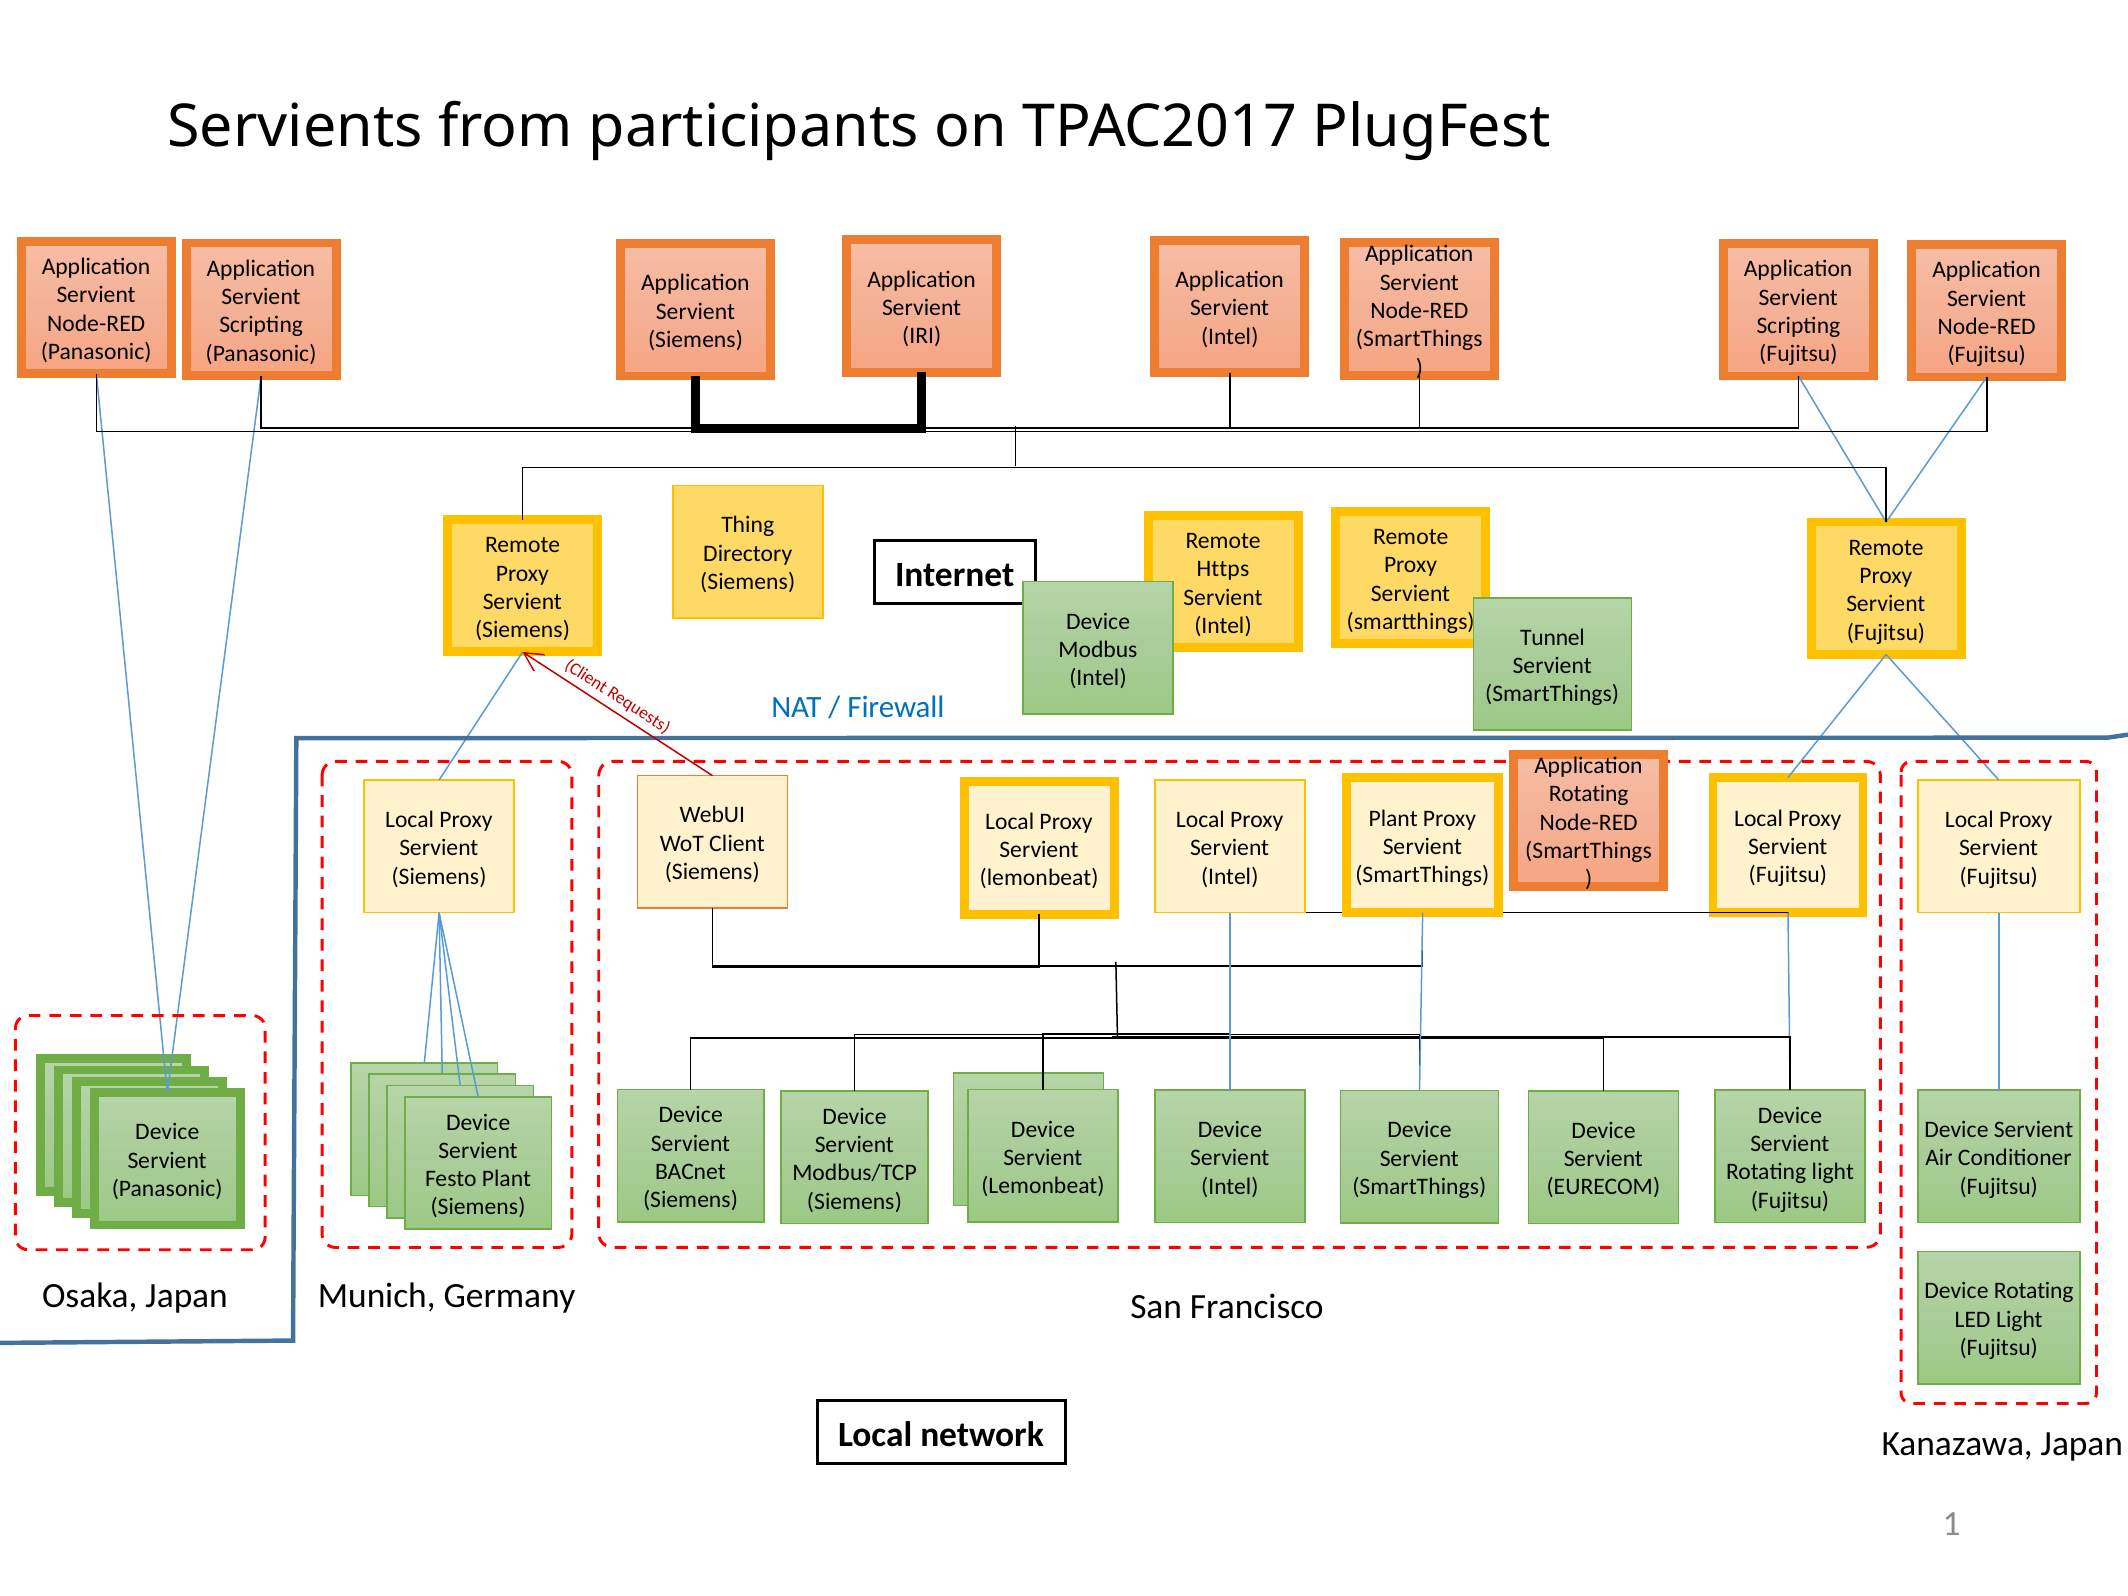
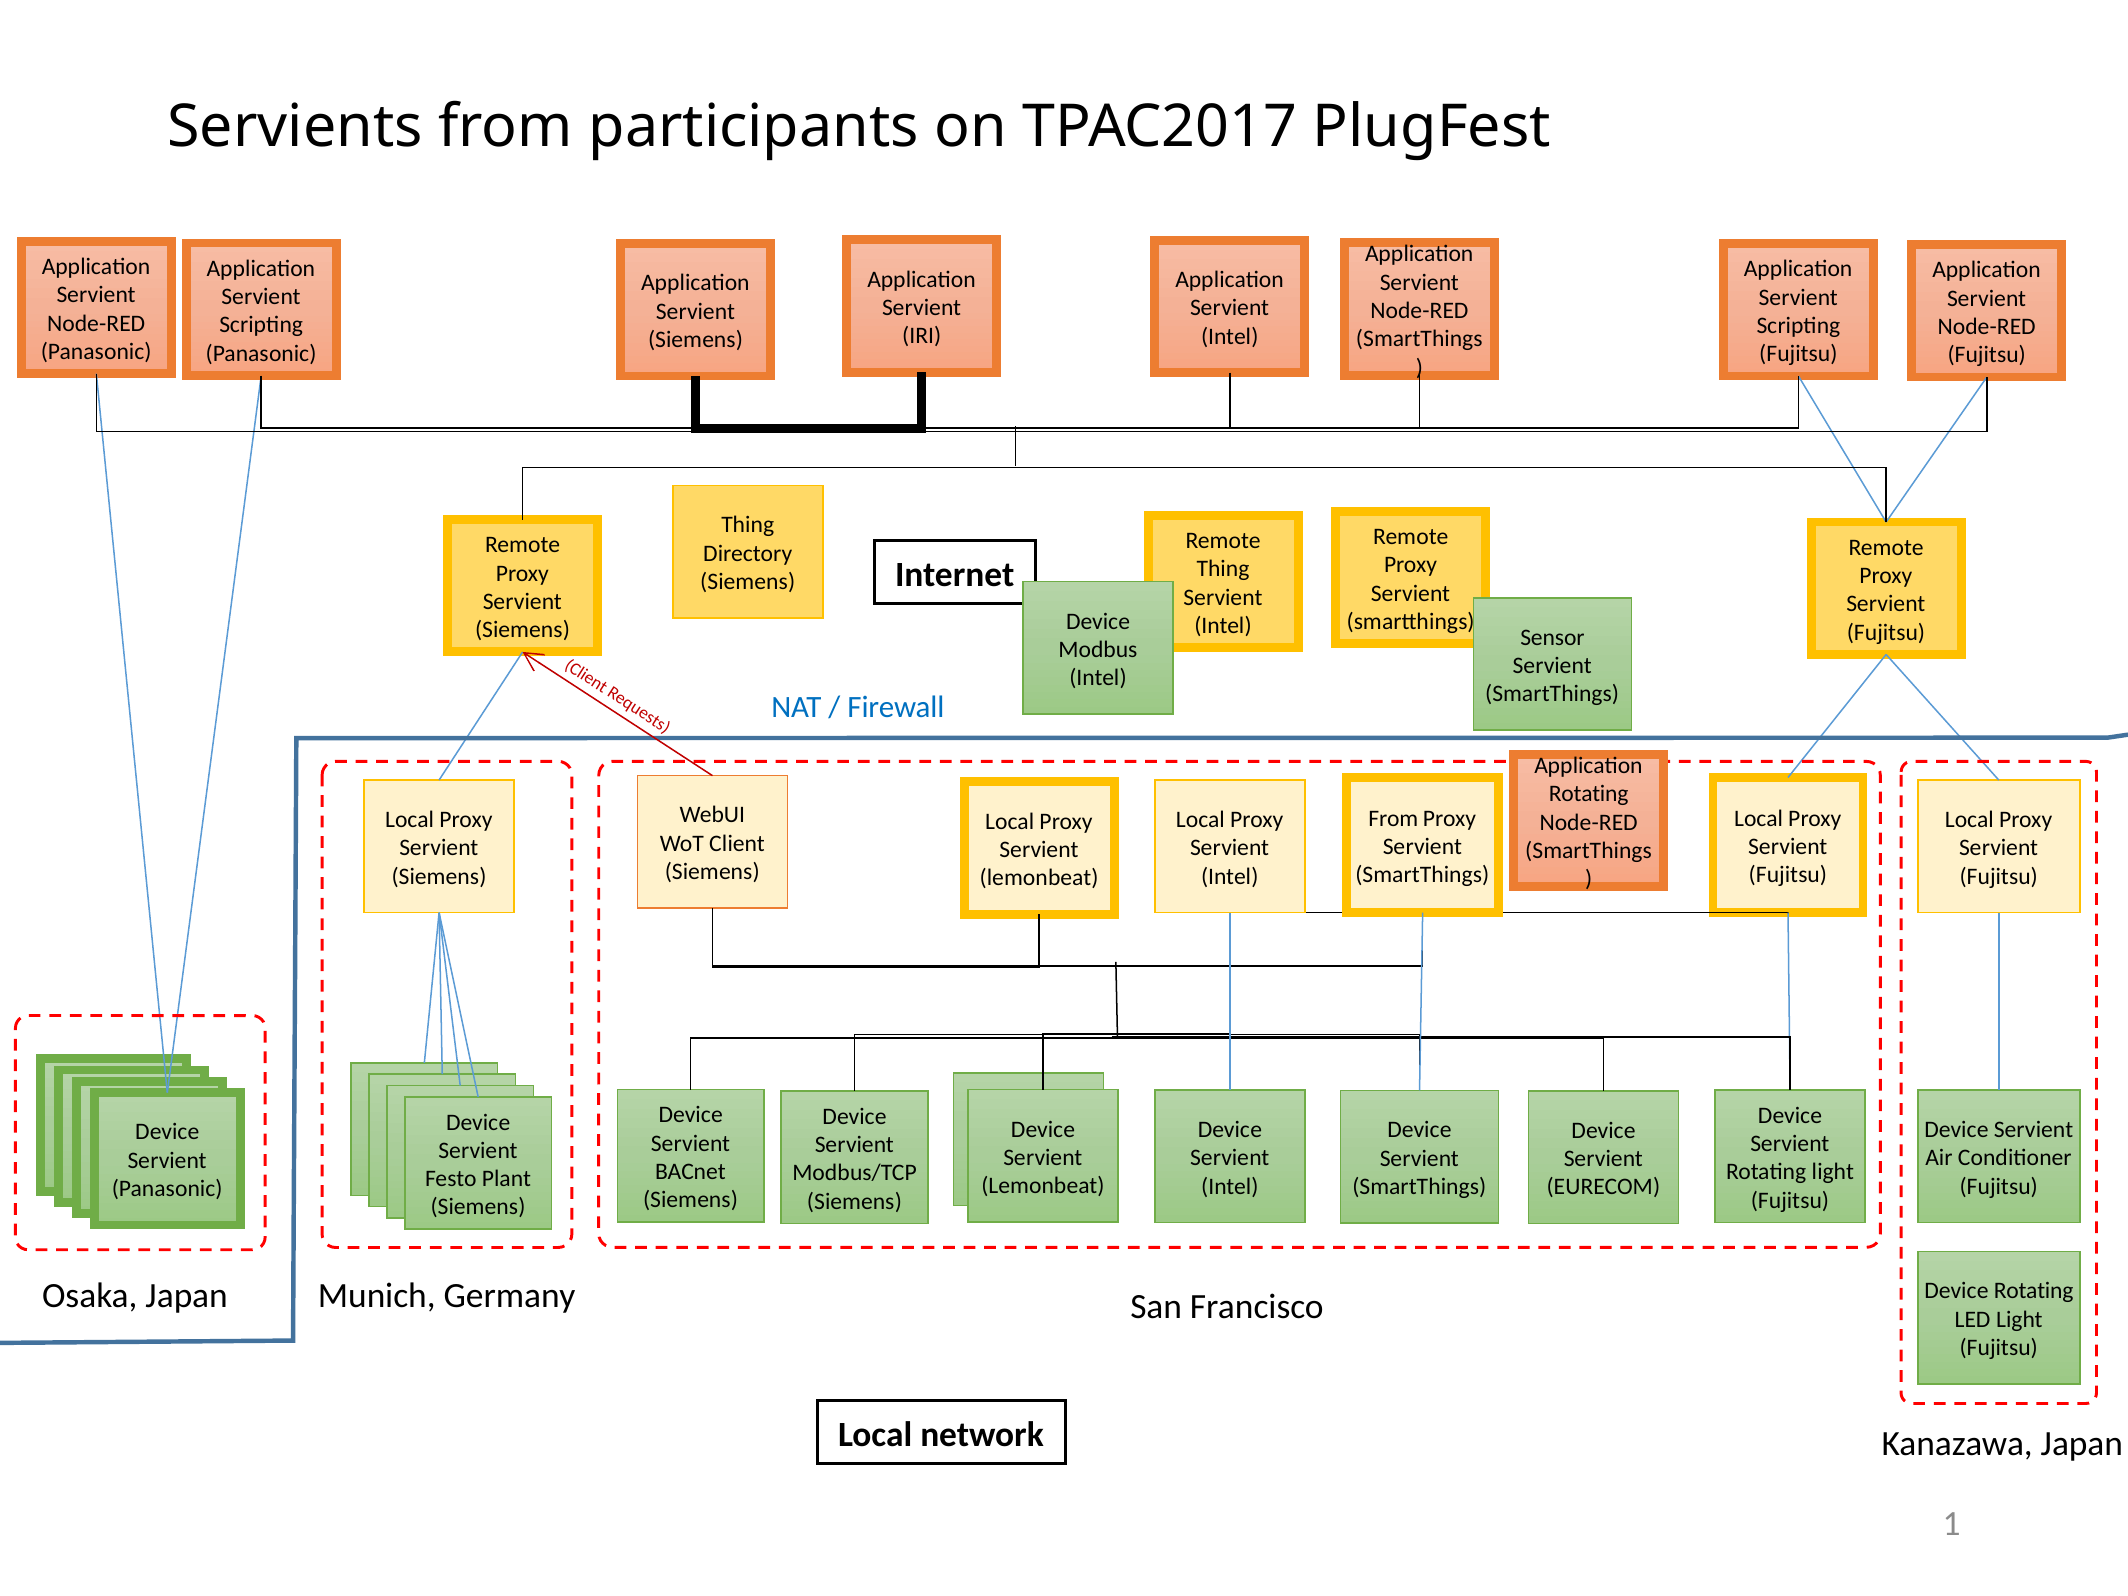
Https: Https -> Thing (1223, 569)
Tunnel: Tunnel -> Sensor (1552, 637)
Plant: Plant -> From (1393, 818)
